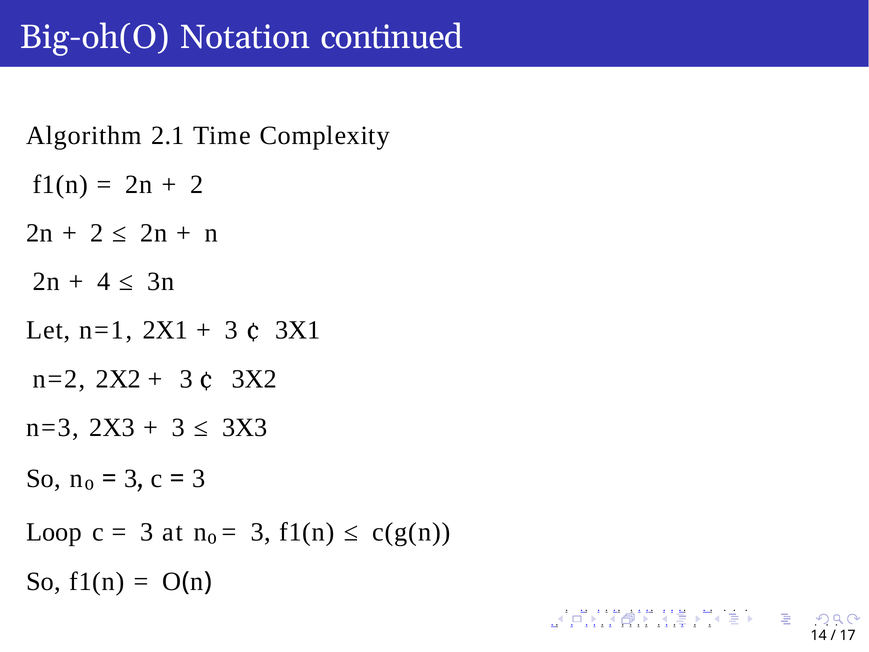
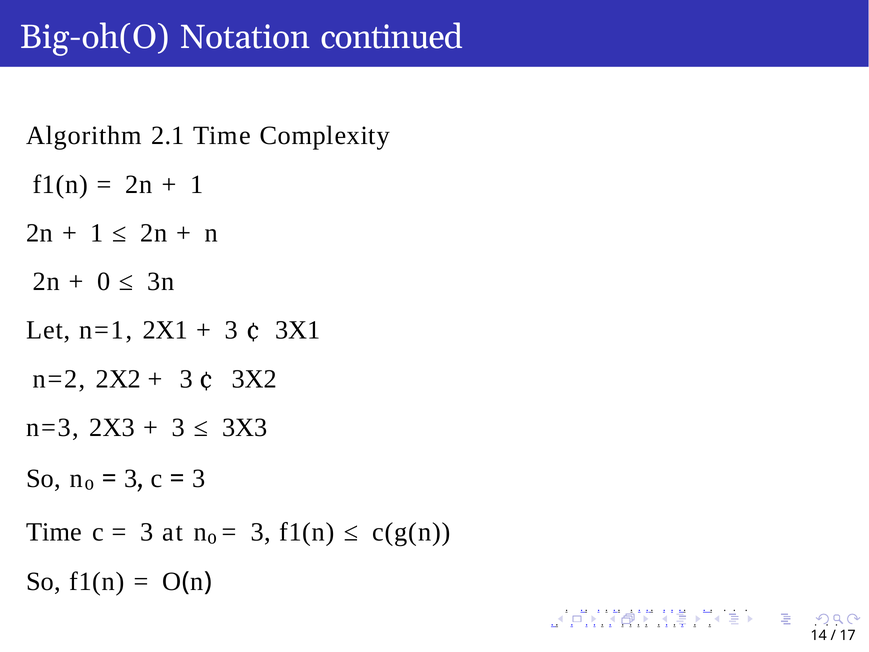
2: 2 -> 1 (197, 184)
2: 2 -> 1 (97, 233)
4: 4 -> 0 (104, 282)
Loop: Loop -> Time (54, 532)
